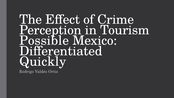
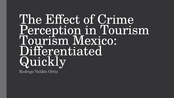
Possible: Possible -> Tourism (44, 41)
